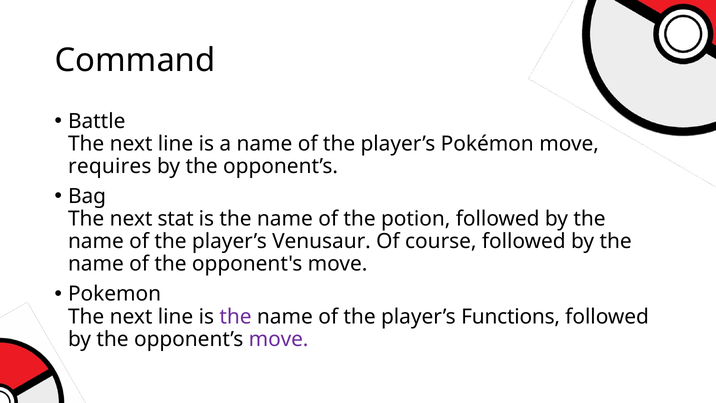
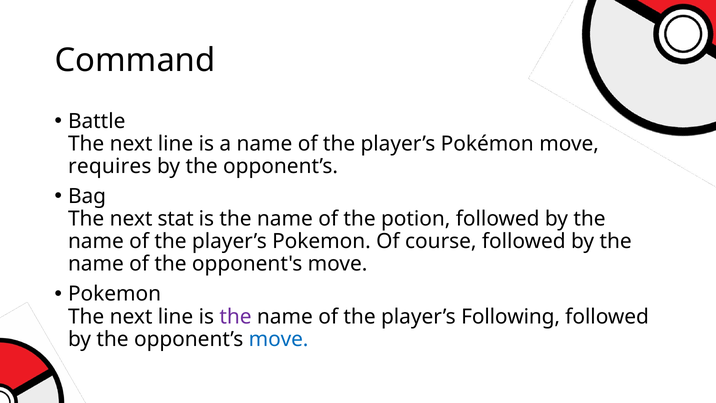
player’s Venusaur: Venusaur -> Pokemon (321, 241)
Functions: Functions -> Following (511, 316)
move colour: purple -> blue (279, 339)
